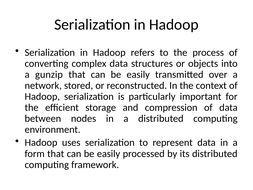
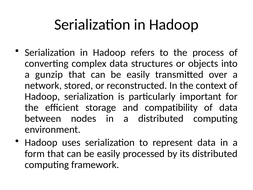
compression: compression -> compatibility (171, 107)
